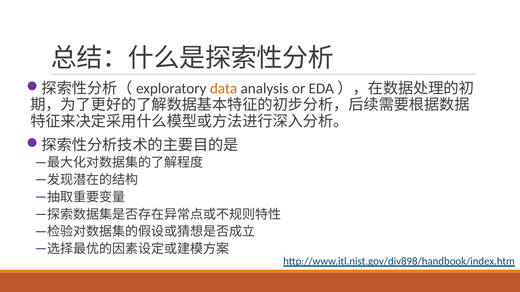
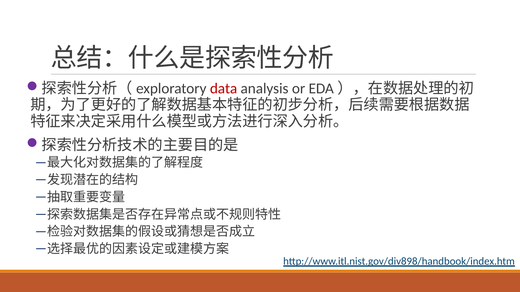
data colour: orange -> red (224, 89)
